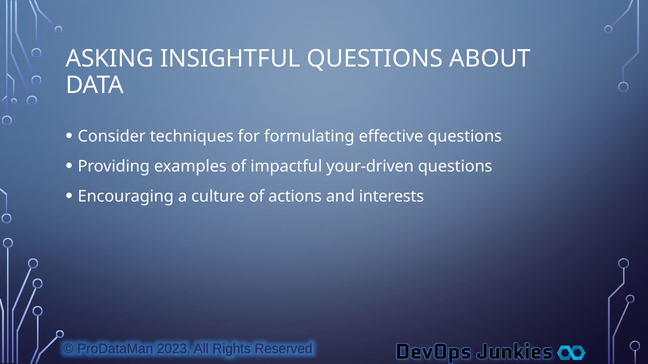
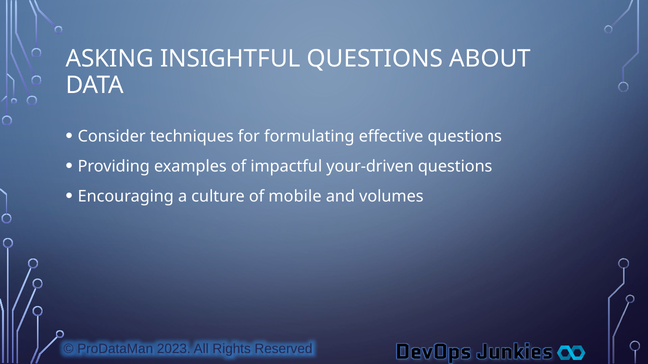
actions: actions -> mobile (295, 197)
interests: interests -> volumes (391, 197)
